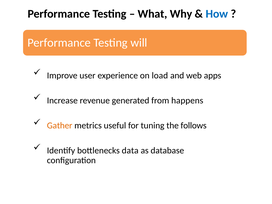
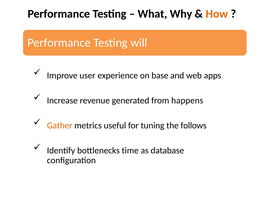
How colour: blue -> orange (217, 14)
load: load -> base (160, 75)
data: data -> time (130, 150)
